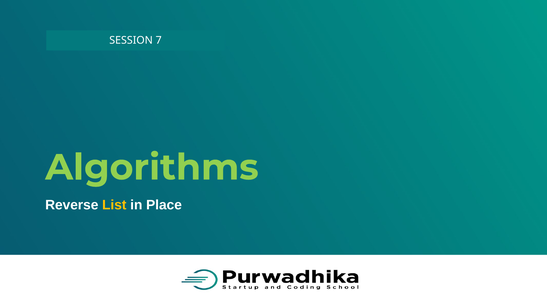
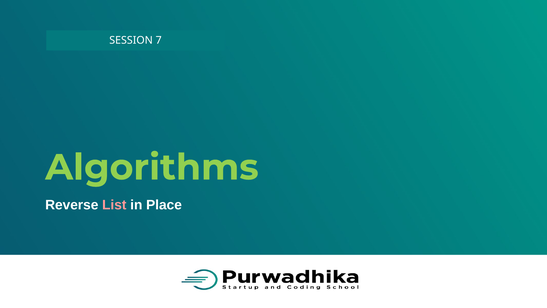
List colour: yellow -> pink (114, 205)
